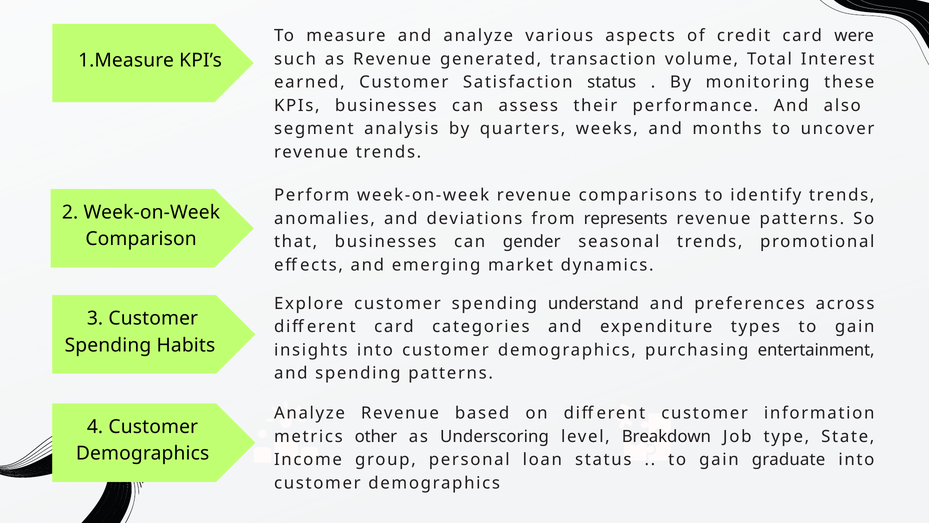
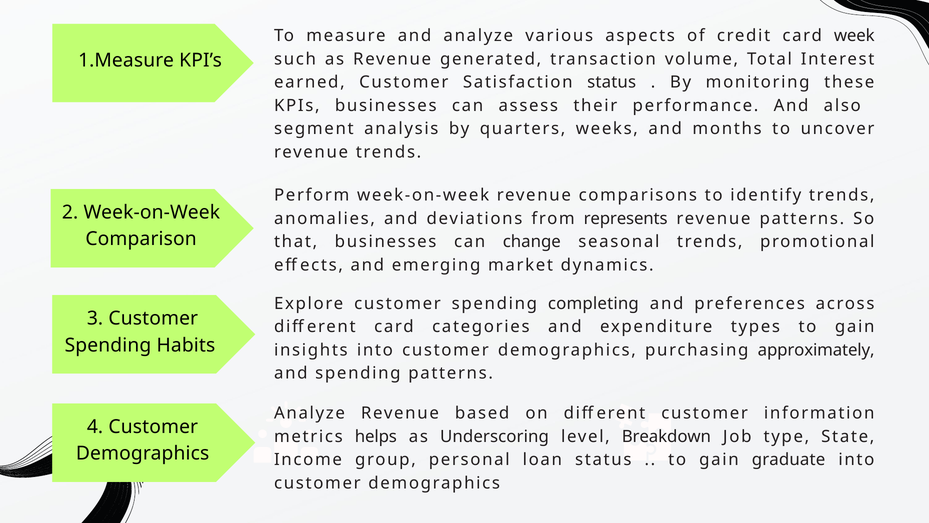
were: were -> week (854, 36)
gender: gender -> change (532, 242)
understand: understand -> completing (593, 303)
entertainment: entertainment -> approximately (816, 350)
other: other -> helps (376, 436)
